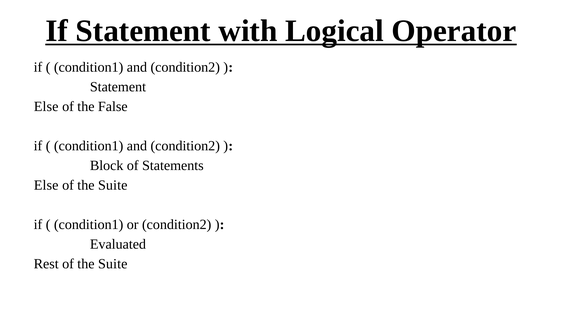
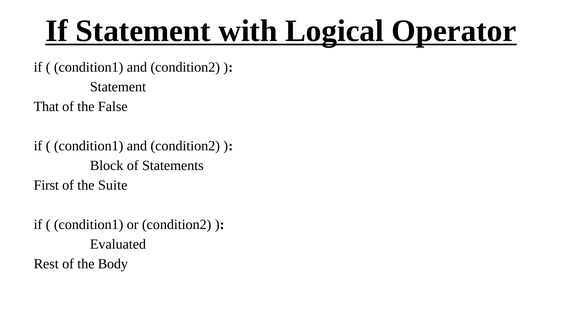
Else: Else -> That (46, 107)
Else: Else -> First (46, 185)
Rest of the Suite: Suite -> Body (113, 264)
